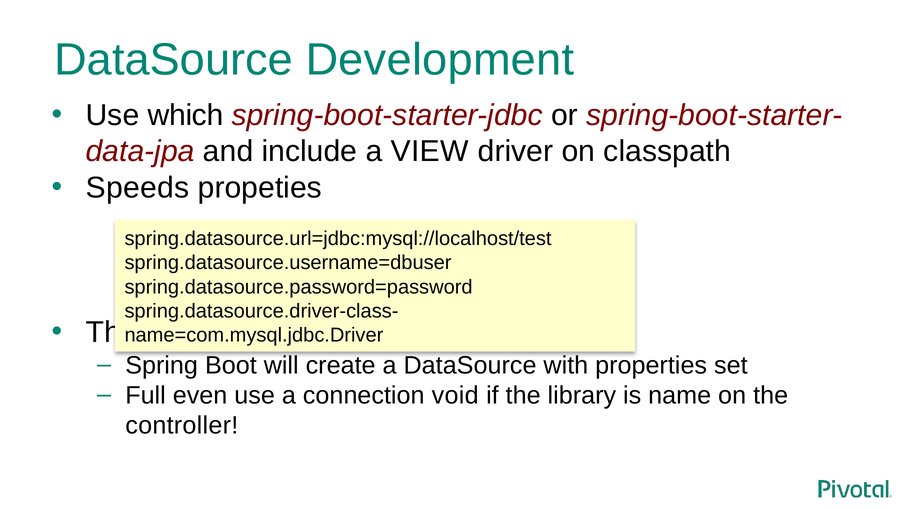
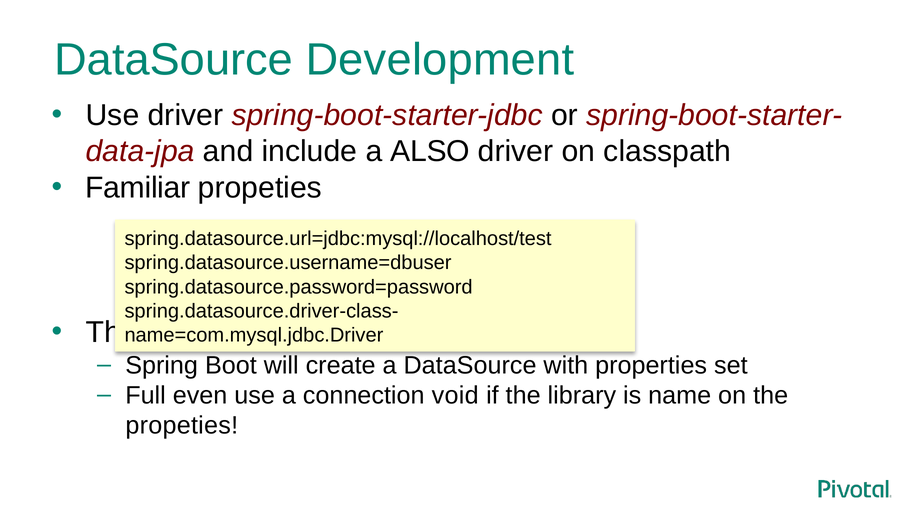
Use which: which -> driver (185, 115)
VIEW: VIEW -> ALSO (430, 152)
Speeds: Speeds -> Familiar (138, 188)
controller: controller -> propeties (182, 426)
